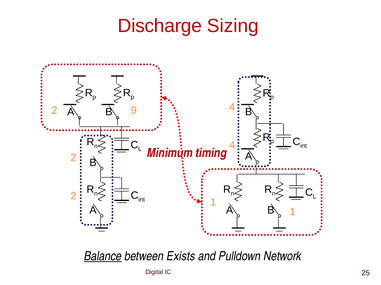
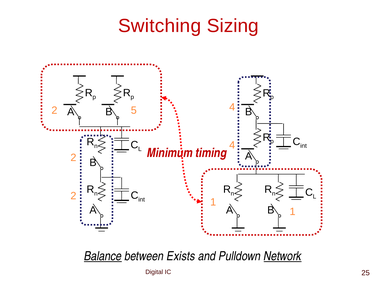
Discharge: Discharge -> Switching (160, 26)
9: 9 -> 5 (134, 111)
Network underline: none -> present (283, 257)
